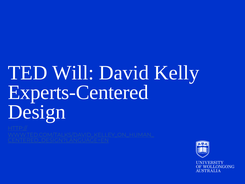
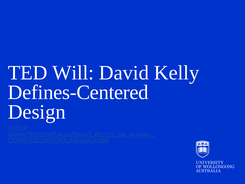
Experts-Centered: Experts-Centered -> Defines-Centered (78, 92)
